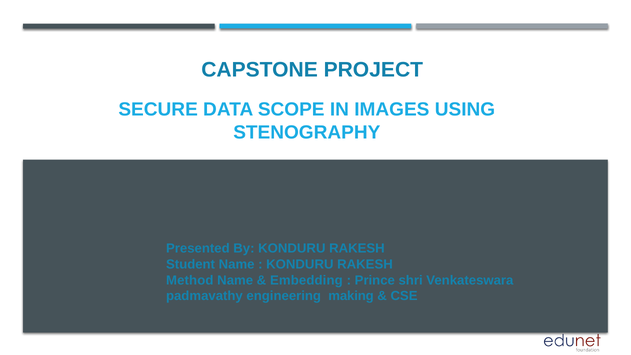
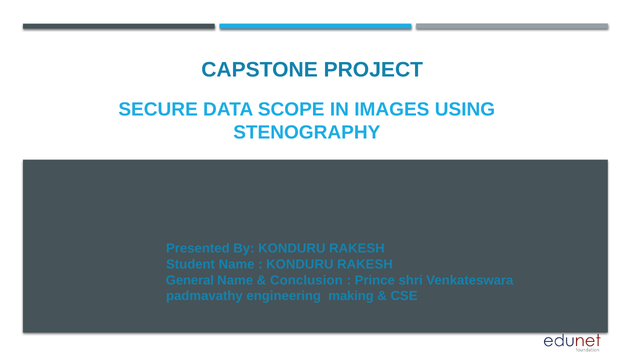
Method: Method -> General (190, 280)
Embedding: Embedding -> Conclusion (306, 280)
